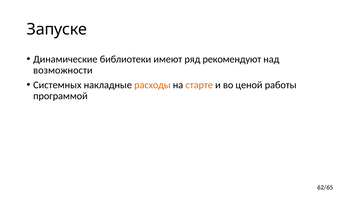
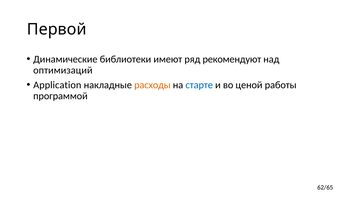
Запуске: Запуске -> Первой (57, 29)
возможности: возможности -> оптимизаций (63, 70)
Системных: Системных -> Application (57, 85)
старте colour: orange -> blue (199, 85)
